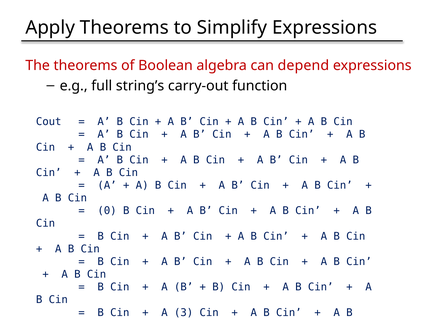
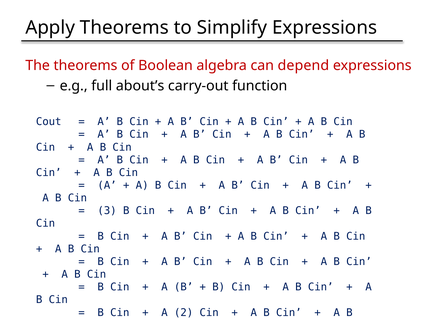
string’s: string’s -> about’s (140, 86)
0: 0 -> 3 (107, 211)
3: 3 -> 2 (184, 313)
